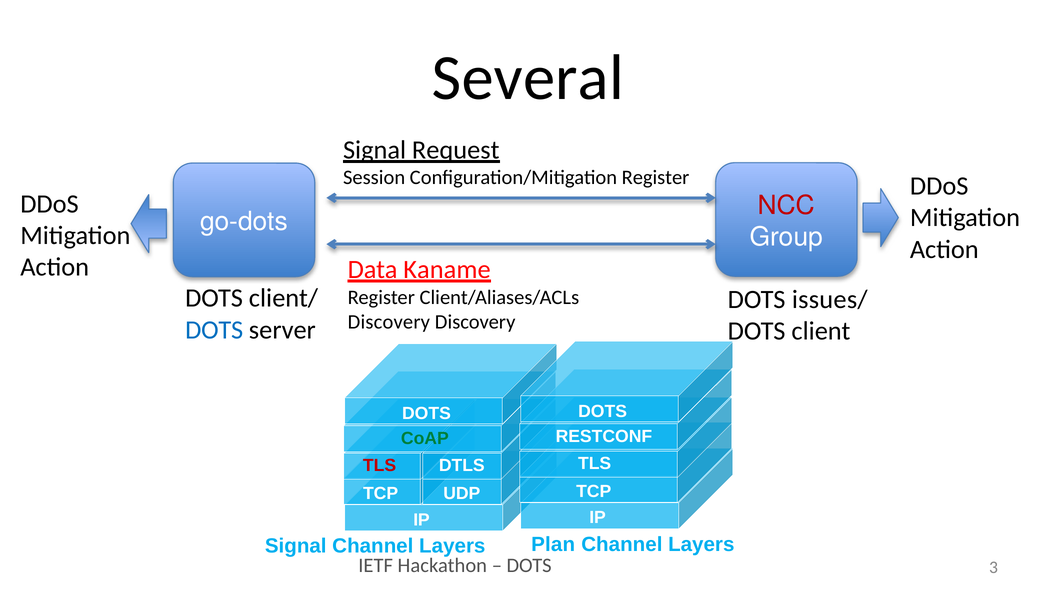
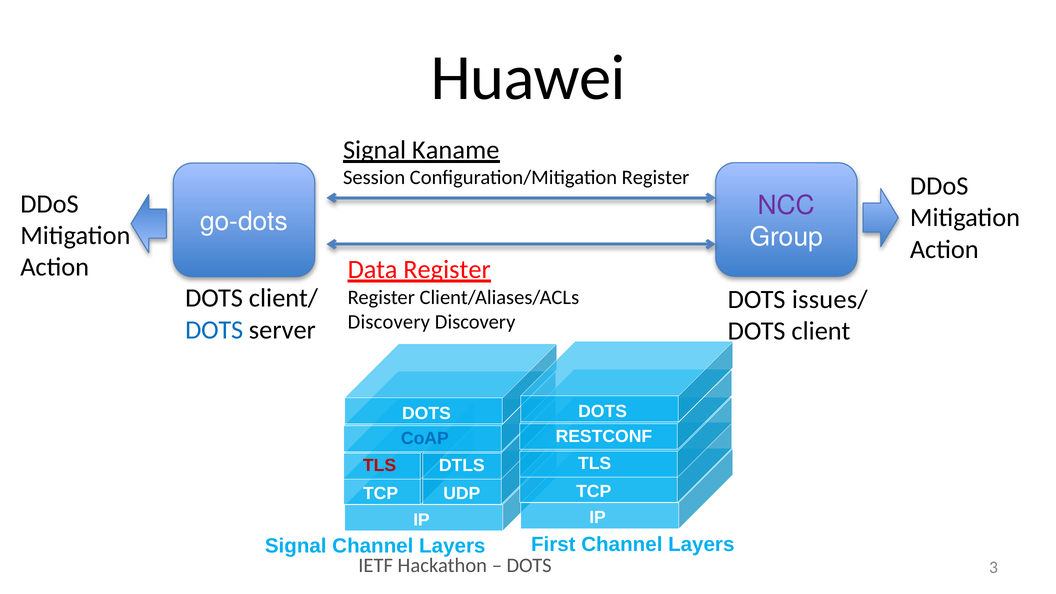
Several: Several -> Huawei (528, 78)
Request: Request -> Kaname (456, 150)
NCC colour: red -> purple (786, 206)
Data Kaname: Kaname -> Register (447, 270)
CoAP colour: green -> blue (425, 439)
Plan: Plan -> First (553, 544)
